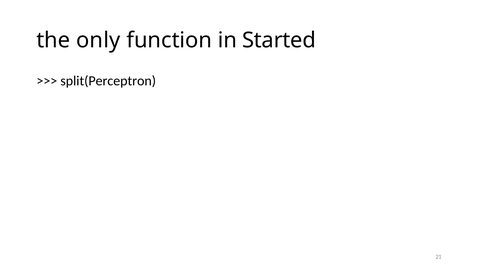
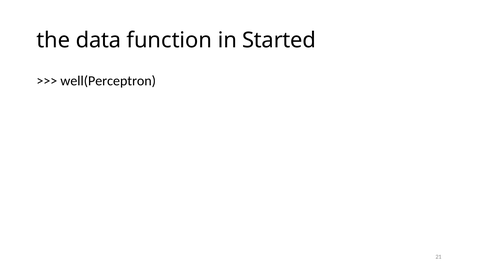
only: only -> data (99, 40)
split(Perceptron: split(Perceptron -> well(Perceptron (108, 81)
